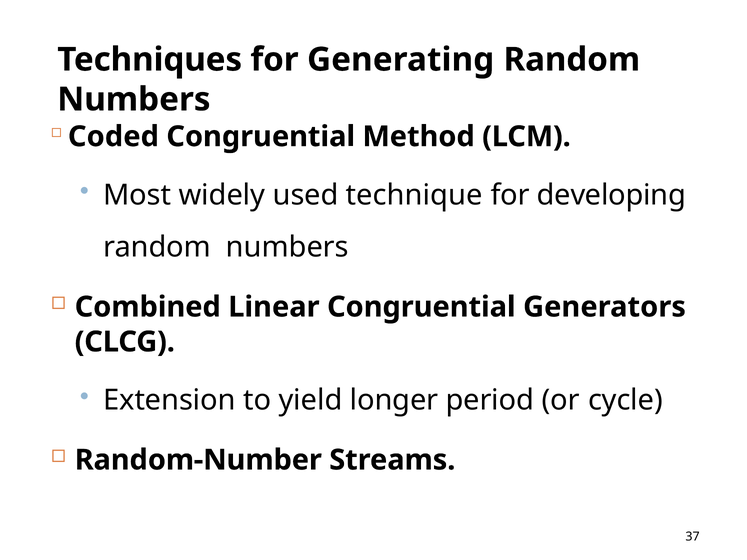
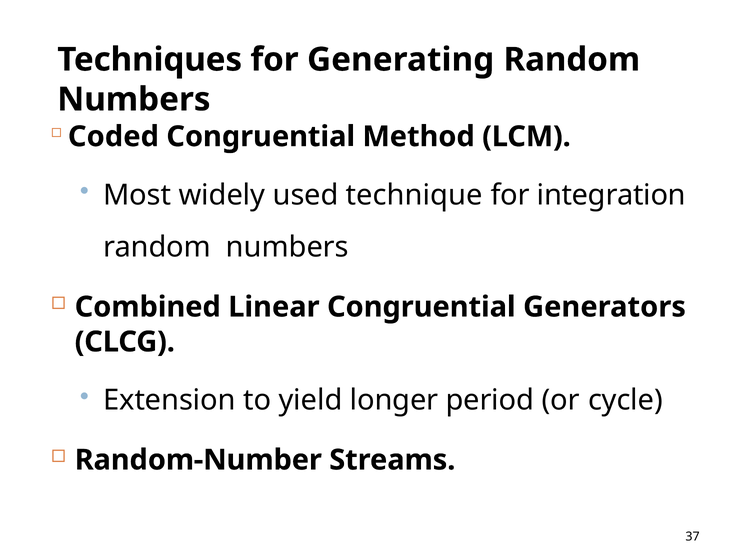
developing: developing -> integration (611, 195)
